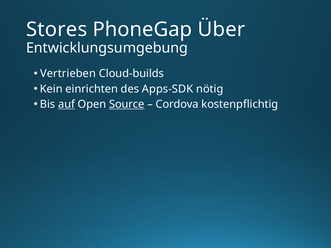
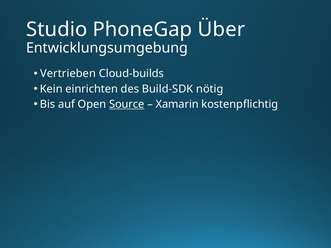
Stores: Stores -> Studio (57, 29)
Apps-SDK: Apps-SDK -> Build-SDK (168, 89)
auf underline: present -> none (66, 104)
Cordova: Cordova -> Xamarin (177, 104)
